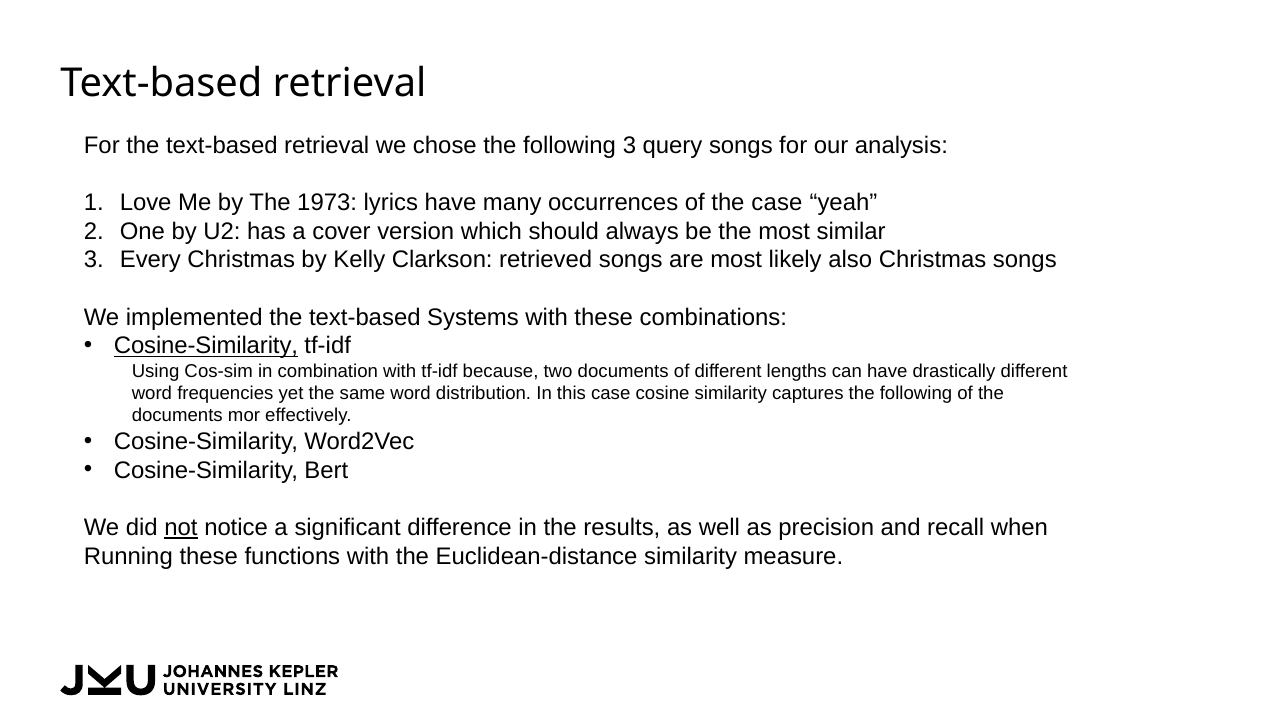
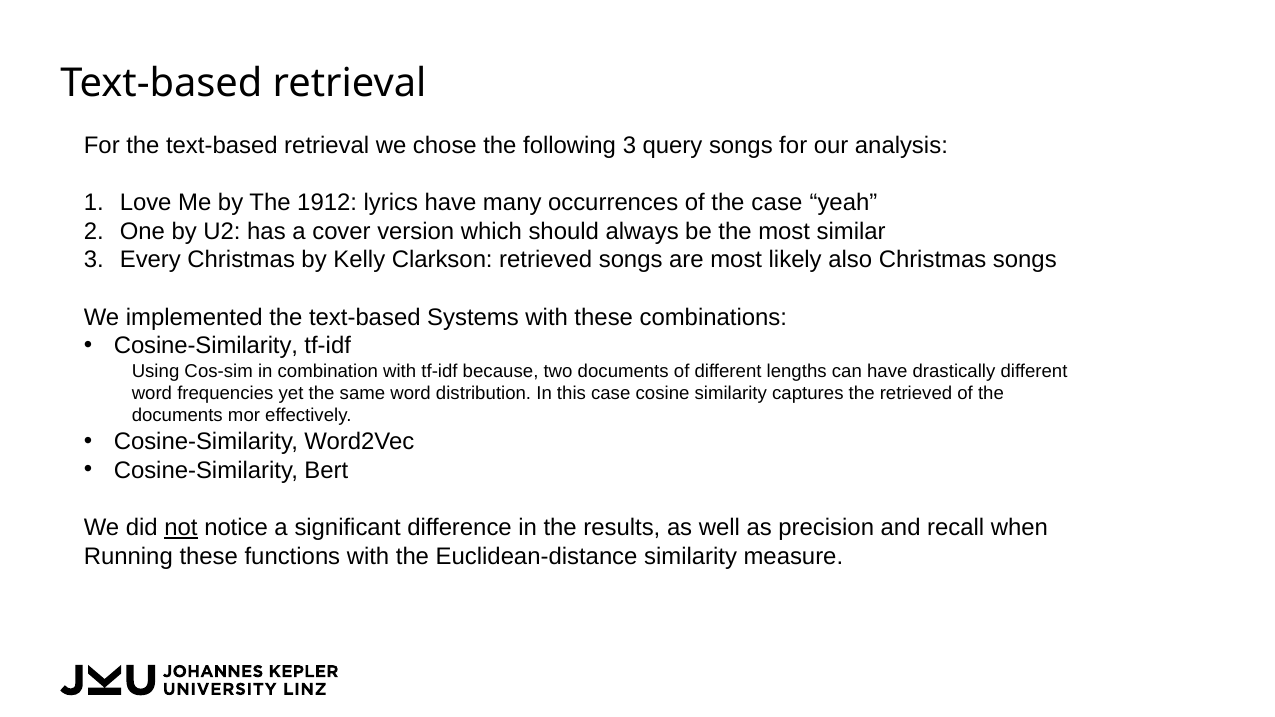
1973: 1973 -> 1912 (327, 203)
Cosine-Similarity underline: present -> none (206, 346)
captures the following: following -> retrieved (916, 394)
